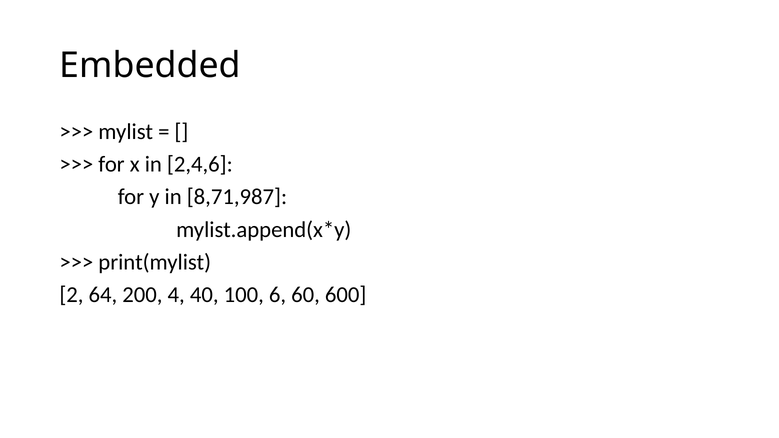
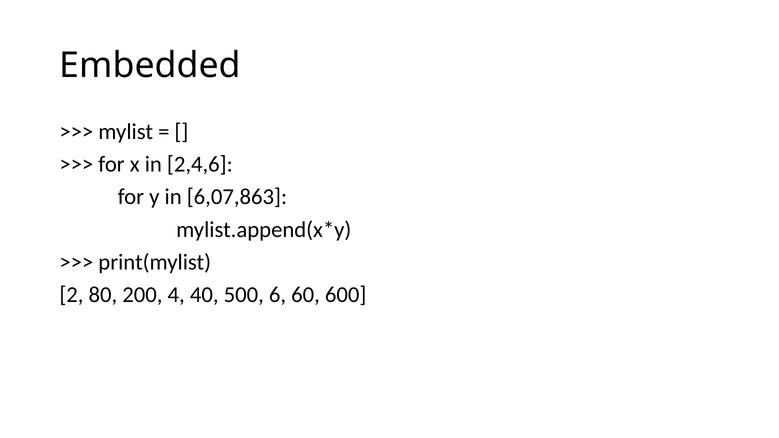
8,71,987: 8,71,987 -> 6,07,863 (237, 197)
64: 64 -> 80 (103, 295)
100: 100 -> 500 (244, 295)
